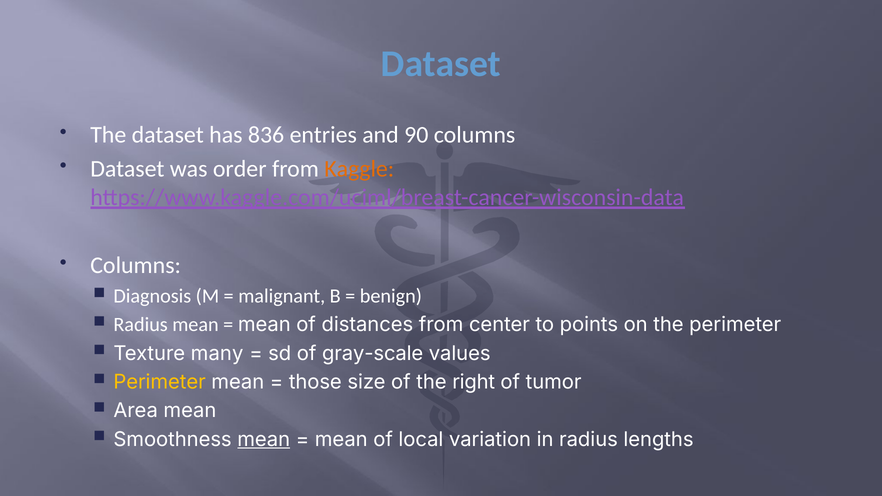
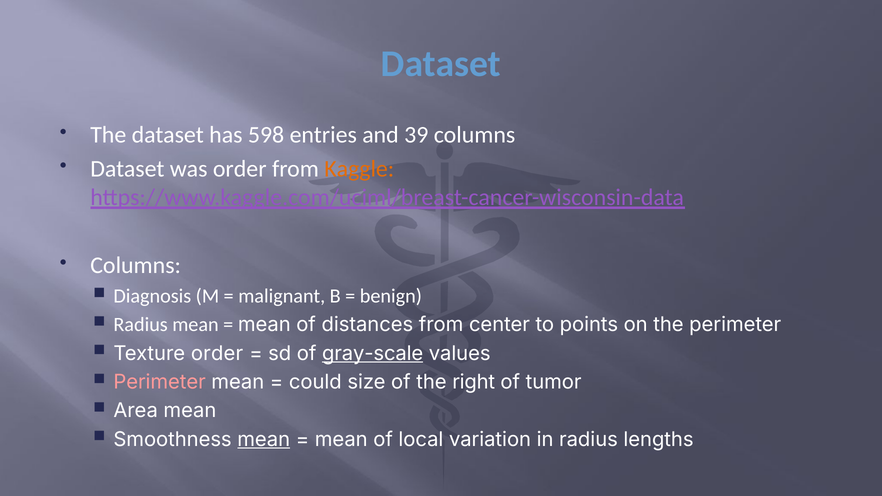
836: 836 -> 598 (266, 135)
90: 90 -> 39 (416, 135)
Texture many: many -> order (217, 354)
gray-scale underline: none -> present (373, 354)
Perimeter colour: yellow -> pink (160, 382)
those: those -> could (315, 382)
